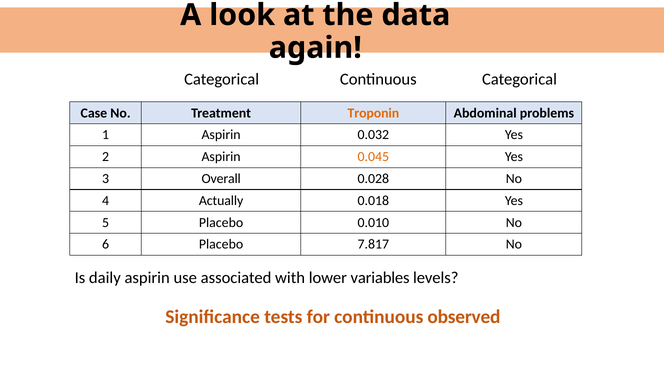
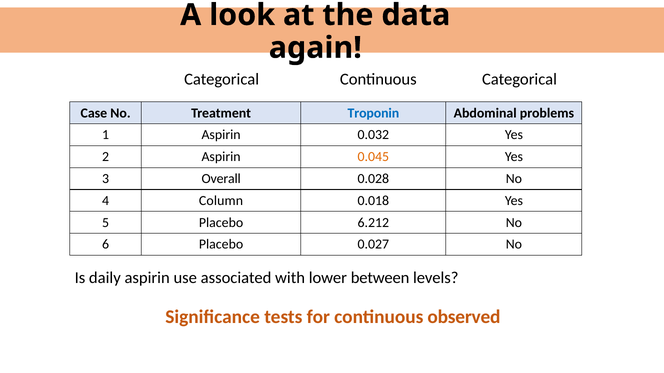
Troponin colour: orange -> blue (373, 113)
Actually: Actually -> Column (221, 201)
0.010: 0.010 -> 6.212 (373, 223)
7.817: 7.817 -> 0.027 (373, 245)
variables: variables -> between (380, 278)
